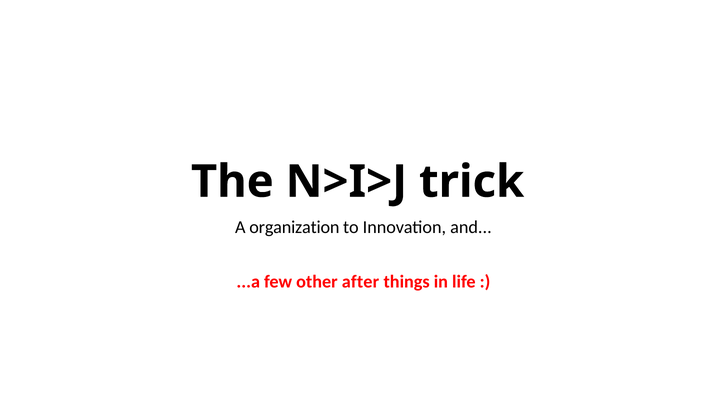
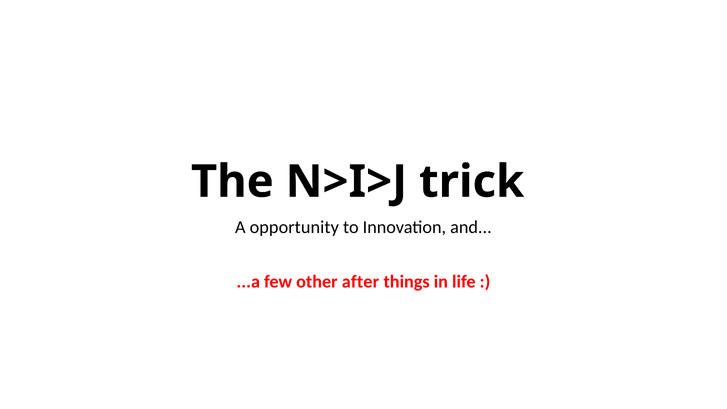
organization: organization -> opportunity (294, 227)
